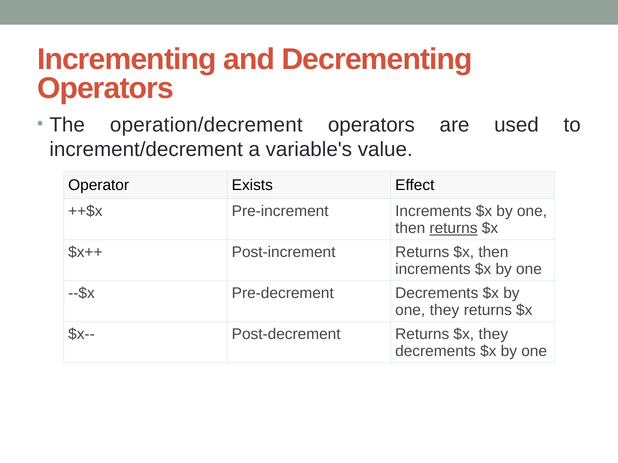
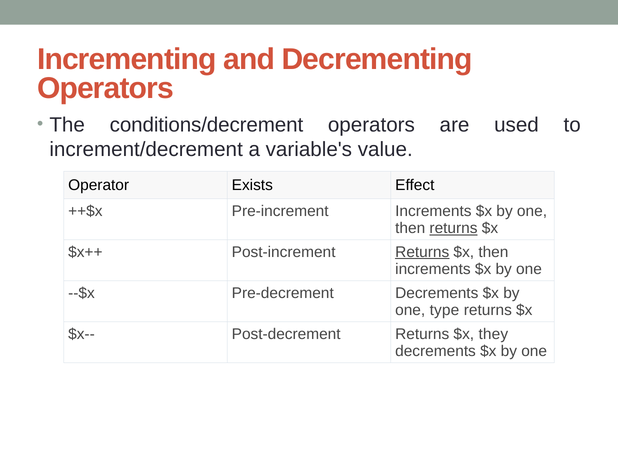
operation/decrement: operation/decrement -> conditions/decrement (206, 125)
Returns underline: none -> present (422, 252)
one they: they -> type (444, 311)
